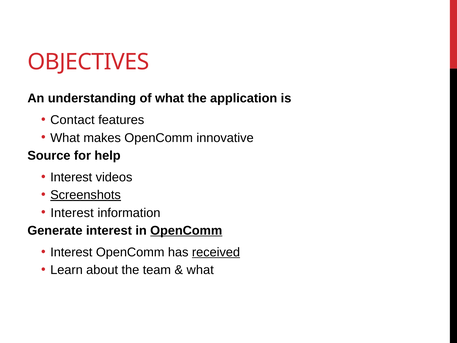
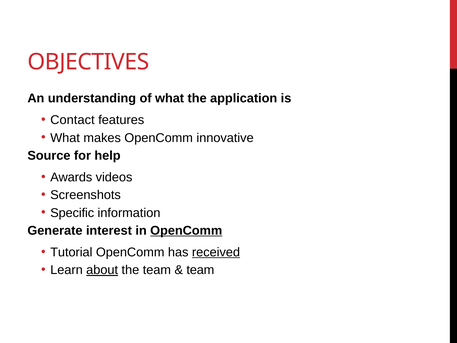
Interest: Interest -> Awards (71, 177)
Screenshots underline: present -> none (86, 195)
Interest: Interest -> Specific (72, 213)
Interest: Interest -> Tutorial (71, 252)
about underline: none -> present (102, 270)
what: what -> team (200, 270)
